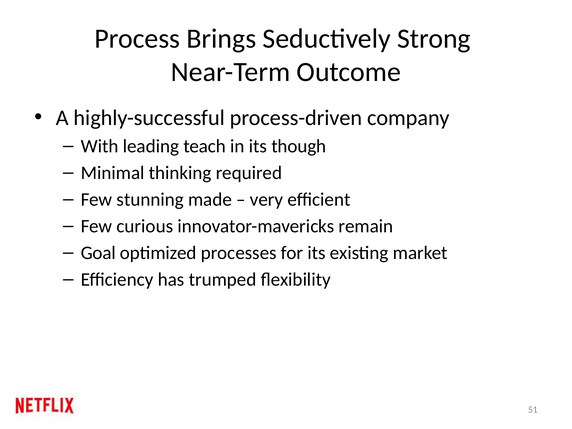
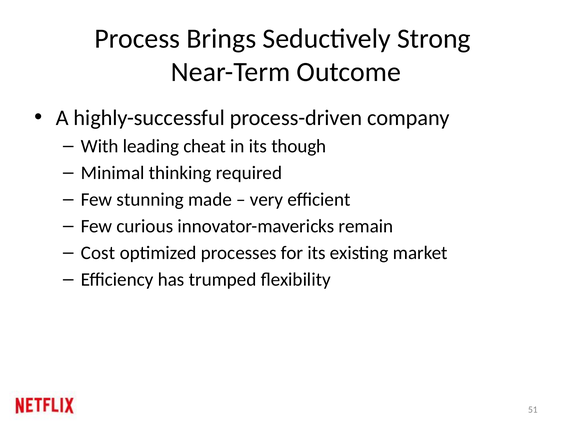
teach: teach -> cheat (205, 146)
Goal: Goal -> Cost (98, 253)
